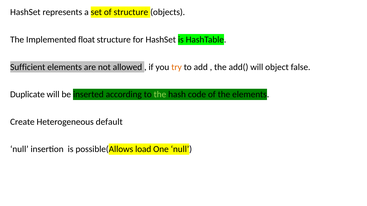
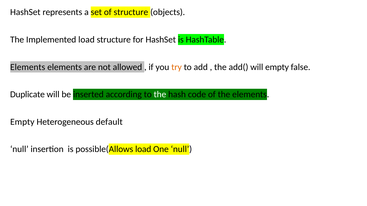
Implemented float: float -> load (86, 40)
Sufficient: Sufficient -> Elements (28, 67)
will object: object -> empty (277, 67)
the colour: light green -> white (160, 95)
Create: Create -> Empty (22, 122)
